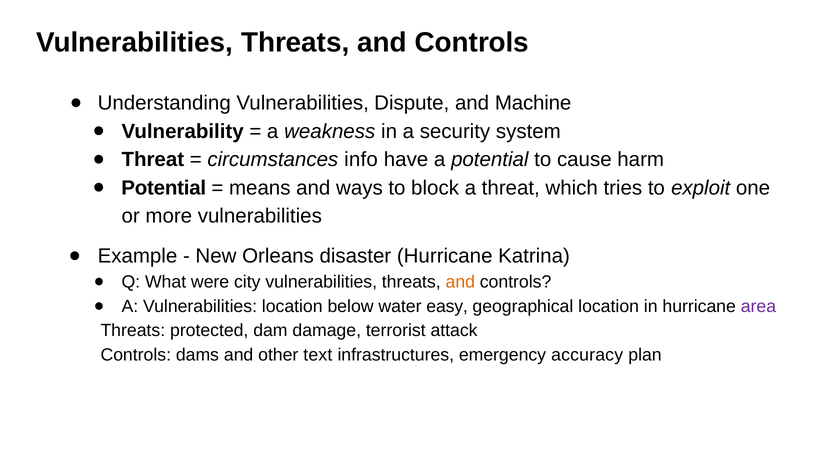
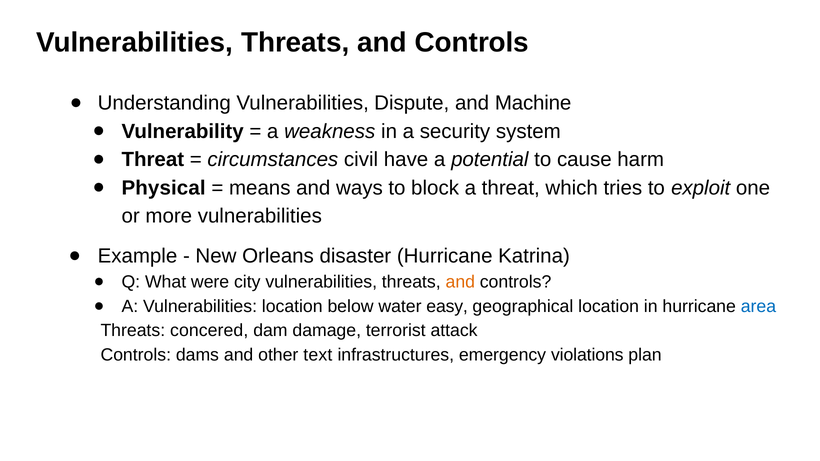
info: info -> civil (361, 160)
Potential: Potential -> Physical (164, 188)
area colour: purple -> blue (758, 306)
protected: protected -> concered (209, 331)
accuracy: accuracy -> violations (587, 355)
